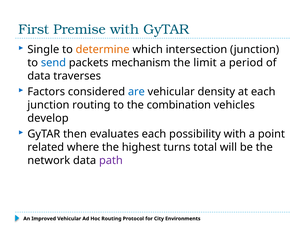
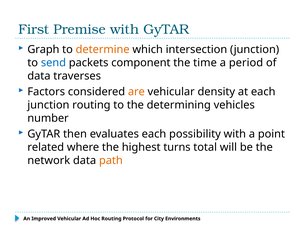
Single: Single -> Graph (43, 50)
mechanism: mechanism -> component (141, 63)
limit: limit -> time (205, 63)
are colour: blue -> orange (136, 92)
combination: combination -> determining (179, 105)
develop: develop -> number (48, 118)
path colour: purple -> orange (111, 160)
